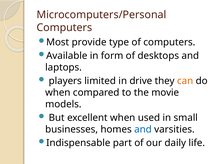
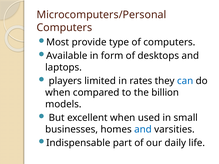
drive: drive -> rates (141, 81)
can colour: orange -> blue (185, 81)
movie: movie -> billion (165, 93)
